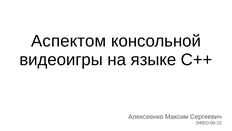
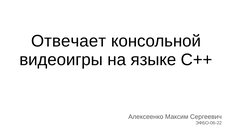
Аспектом: Аспектом -> Отвечает (69, 41)
